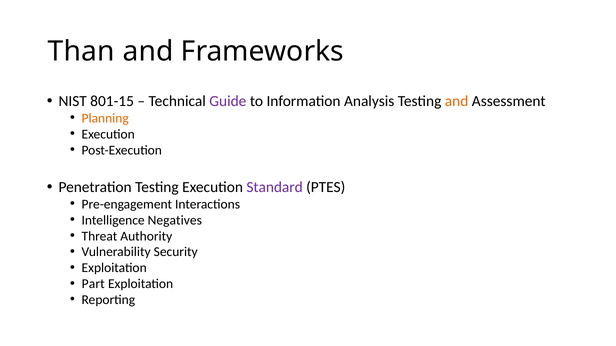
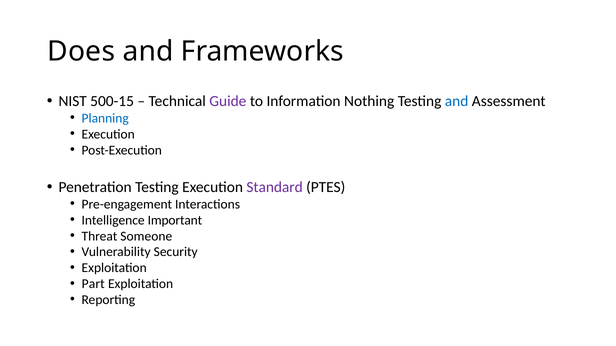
Than: Than -> Does (81, 52)
801-15: 801-15 -> 500-15 (112, 101)
Analysis: Analysis -> Nothing (369, 101)
and colour: orange -> blue (457, 101)
Planning colour: orange -> blue (105, 118)
Negatives: Negatives -> Important (175, 220)
Authority: Authority -> Someone (146, 236)
